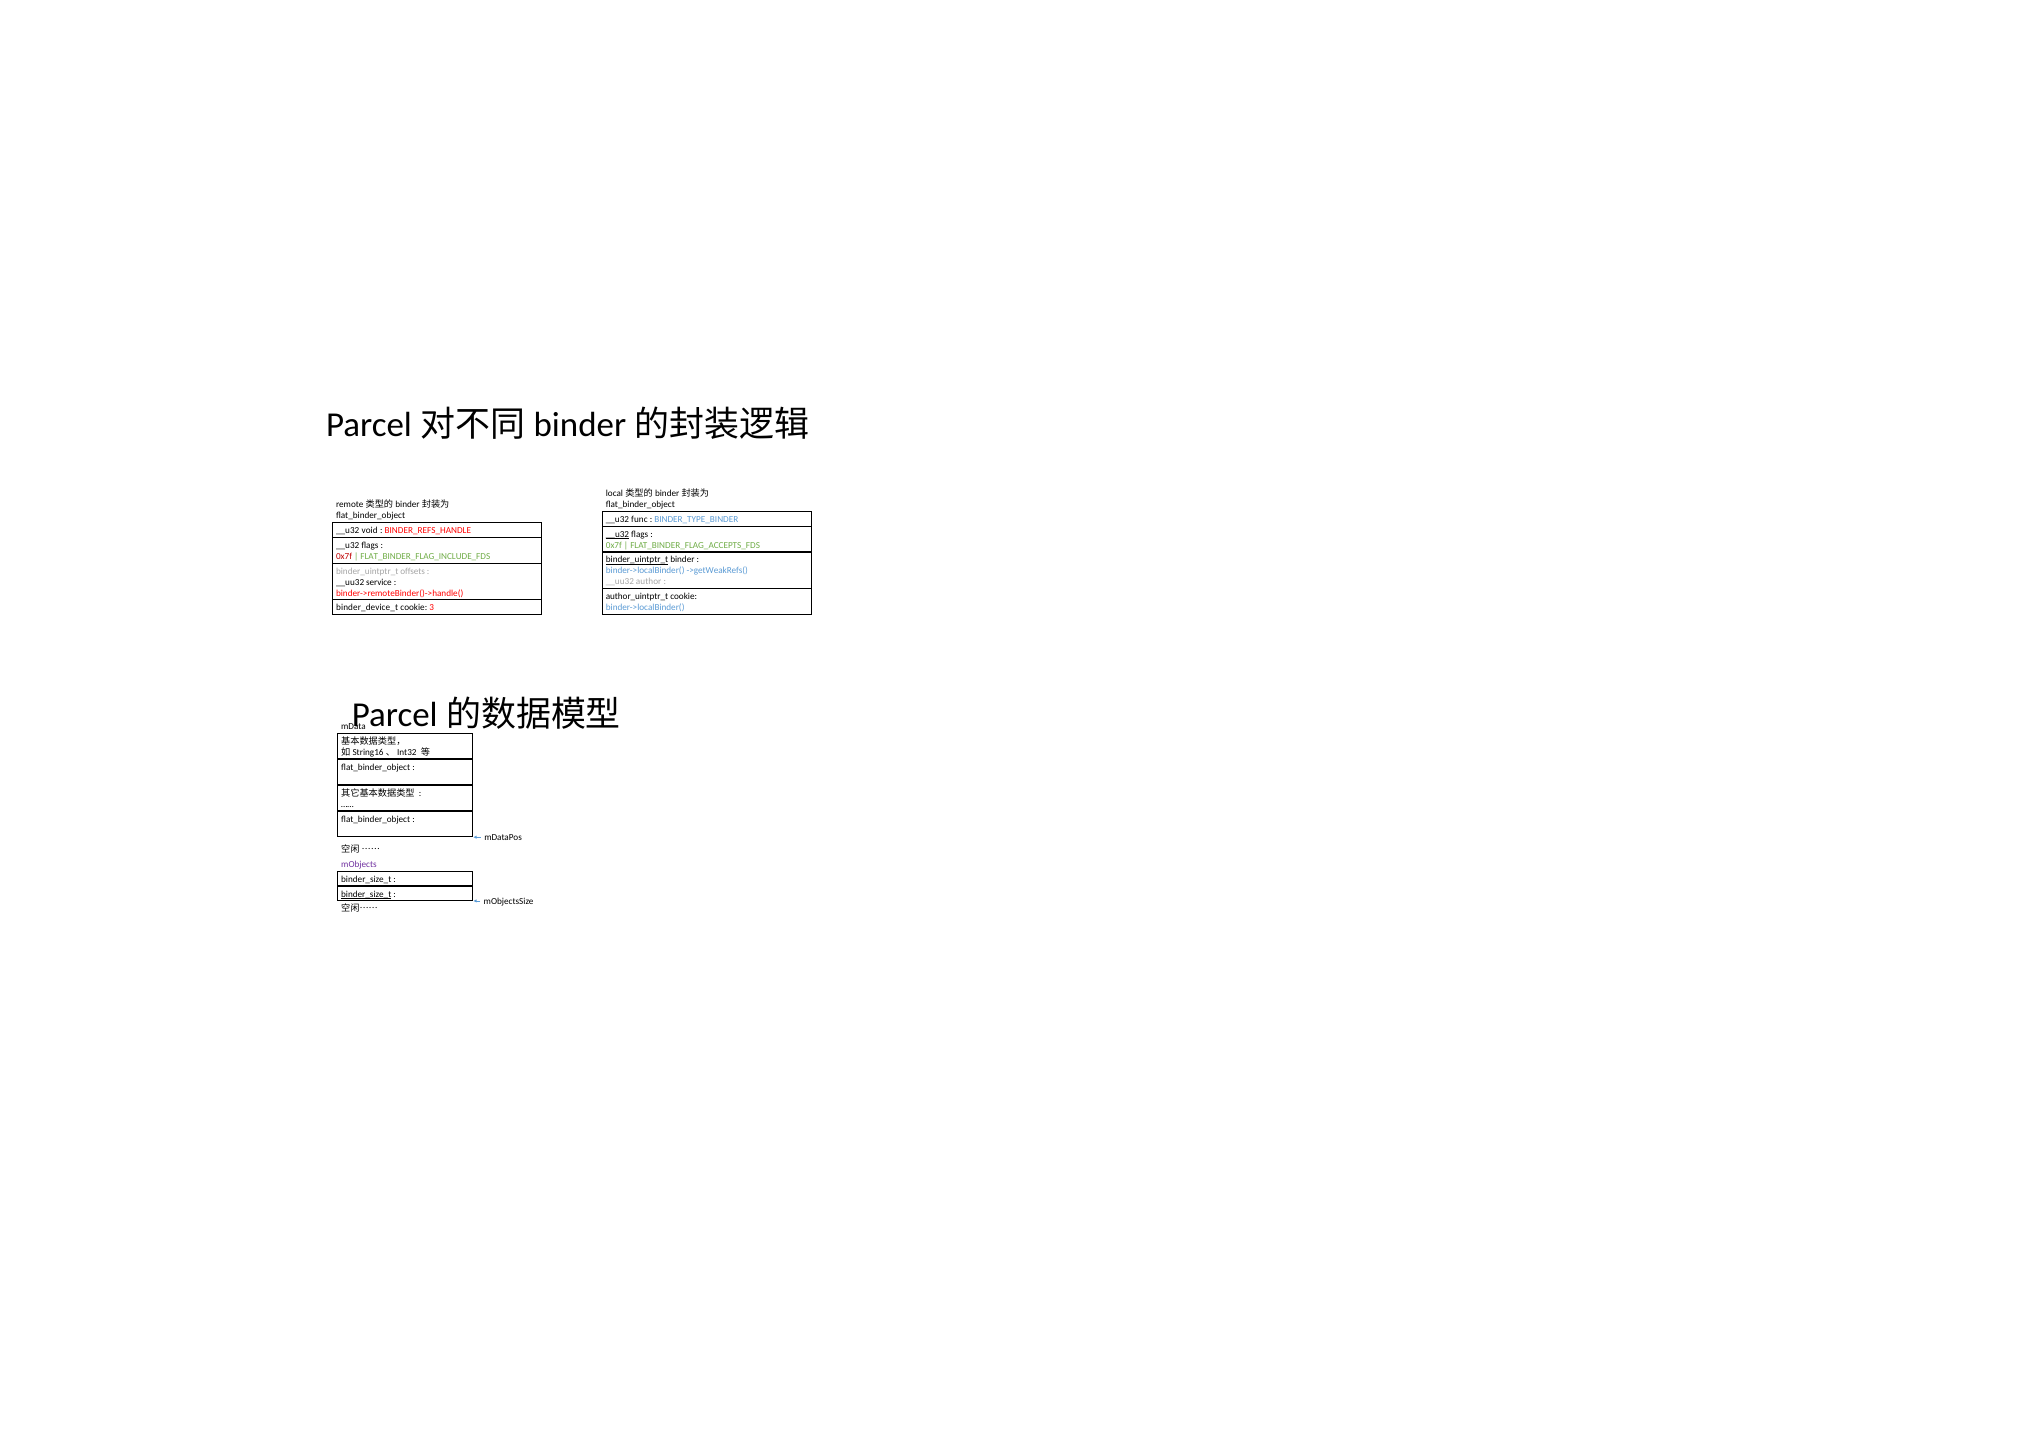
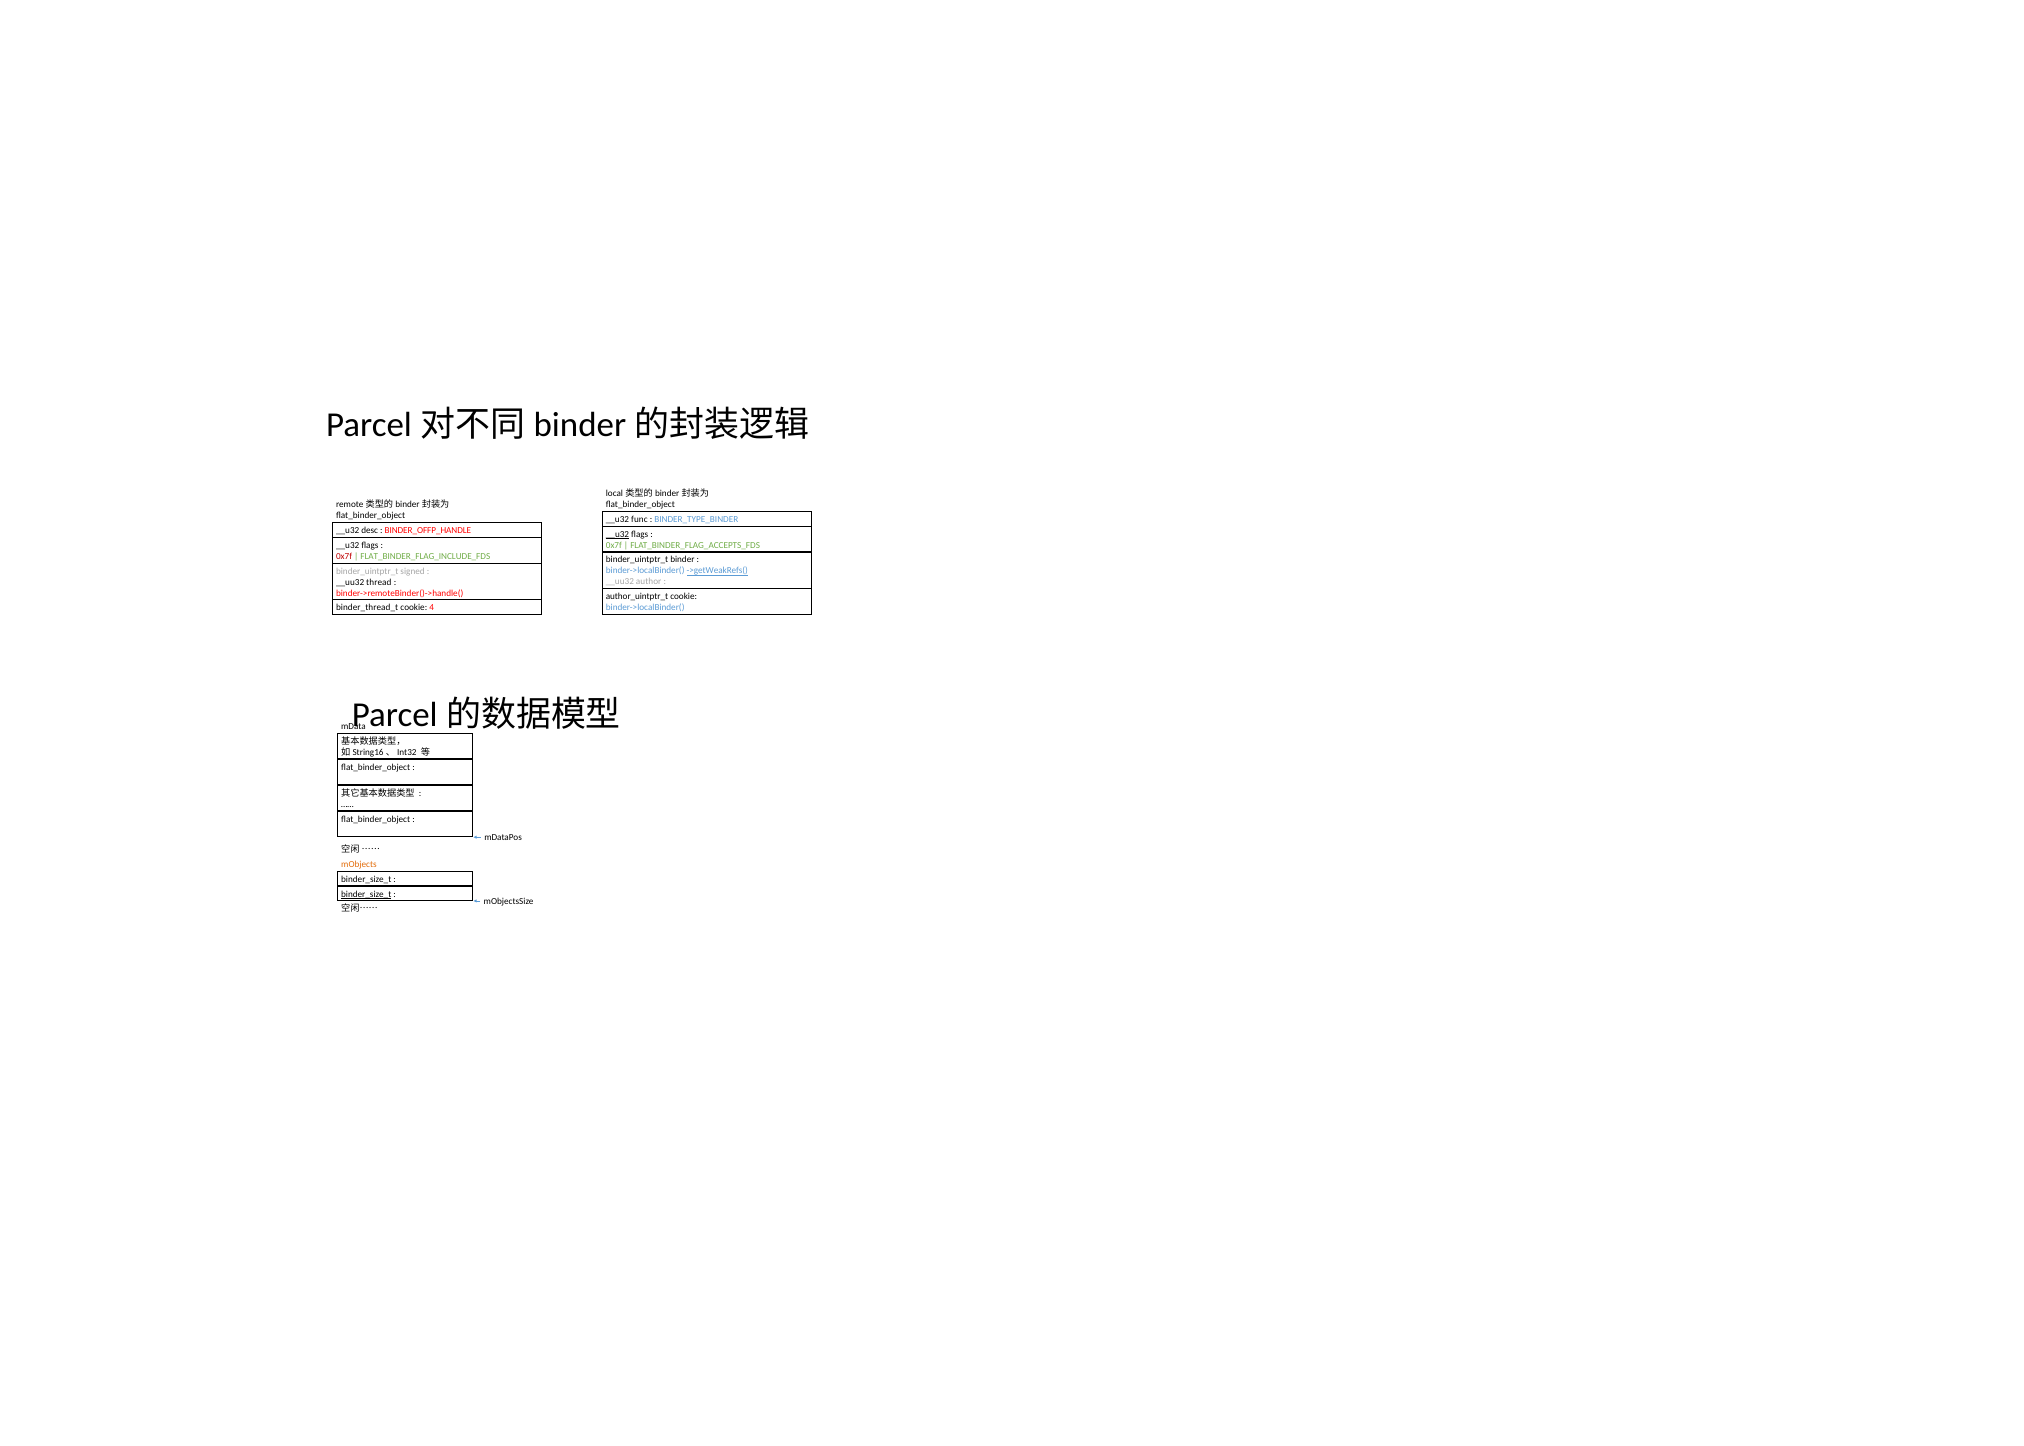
void: void -> desc (370, 531)
BINDER_REFS_HANDLE: BINDER_REFS_HANDLE -> BINDER_OFFP_HANDLE (428, 531)
binder_uintptr_t underline: present -> none (637, 560)
->getWeakRefs( underline: none -> present (717, 571)
offsets: offsets -> signed (413, 571)
service: service -> thread (379, 582)
binder_device_t: binder_device_t -> binder_thread_t (367, 608)
3: 3 -> 4 (432, 608)
mObjects colour: purple -> orange (359, 864)
